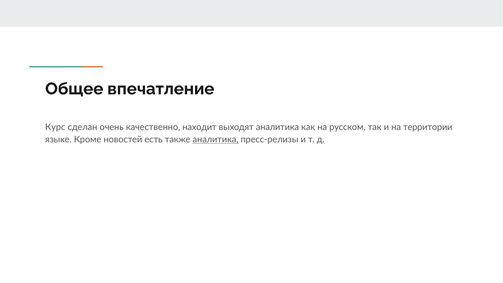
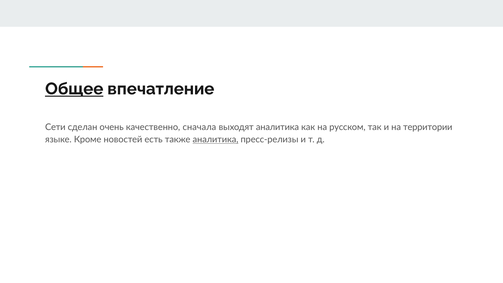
Общее underline: none -> present (74, 89)
Курс: Курс -> Сети (55, 127)
находит: находит -> сначала (199, 127)
